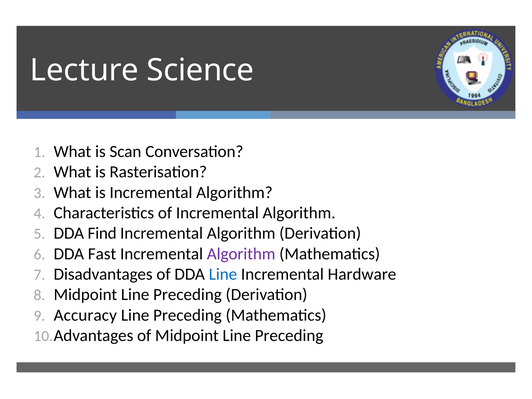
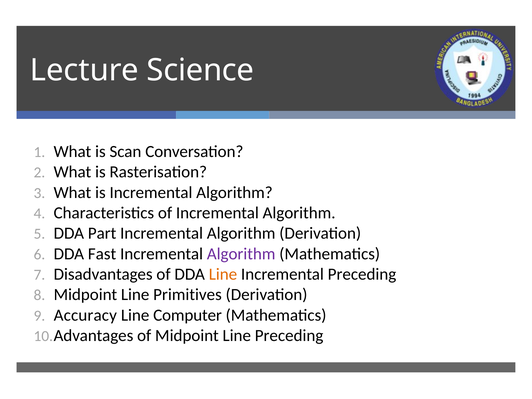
Find: Find -> Part (102, 233)
Line colour: blue -> orange (223, 274)
Incremental Hardware: Hardware -> Preceding (362, 274)
Preceding: Preceding -> Primitives (187, 295)
Preceding: Preceding -> Computer (188, 315)
